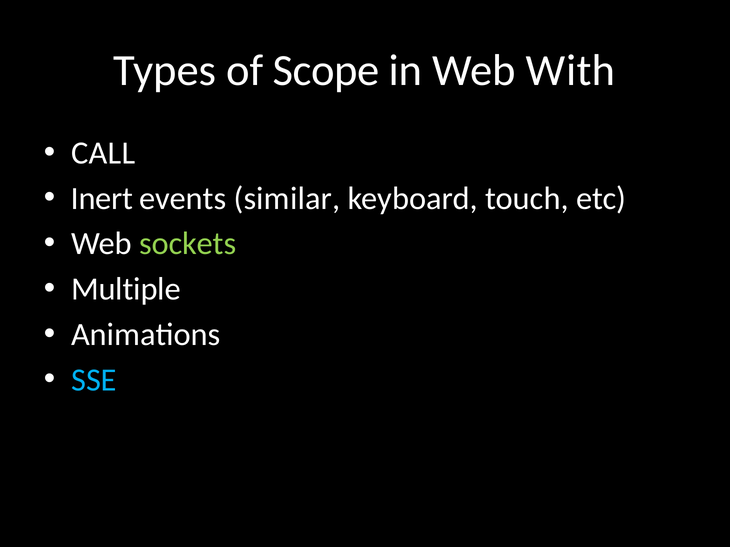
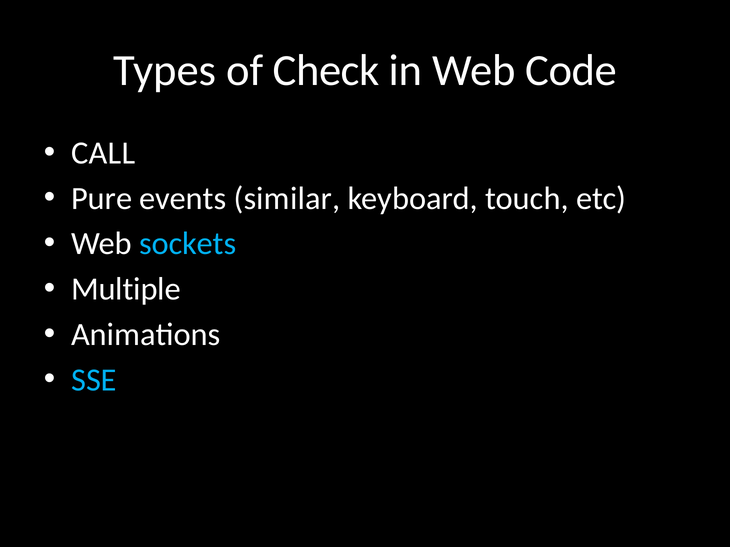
Scope: Scope -> Check (326, 71)
With: With -> Code (571, 71)
Inert: Inert -> Pure (102, 199)
sockets colour: light green -> light blue (188, 244)
